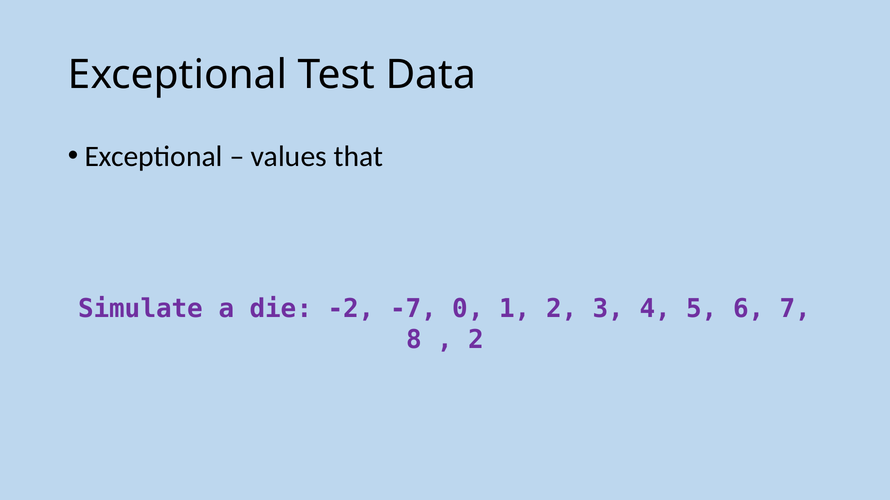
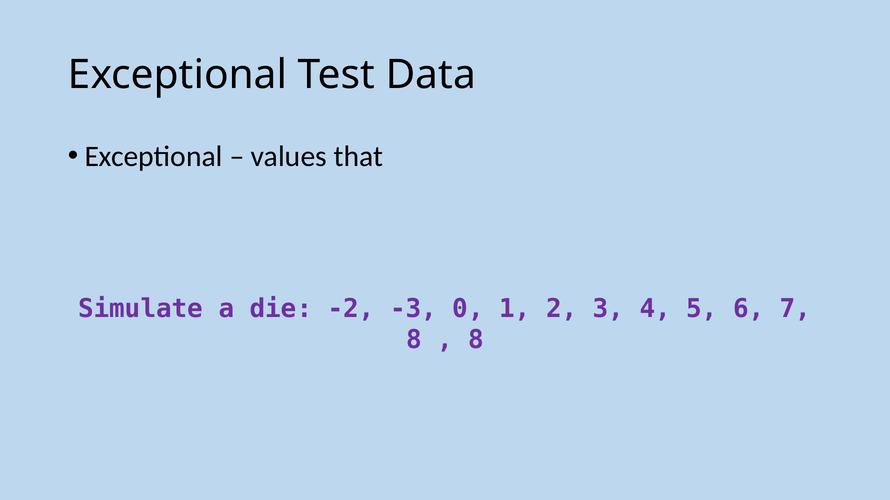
-7: -7 -> -3 (414, 309)
2: 2 -> 8 (476, 340)
